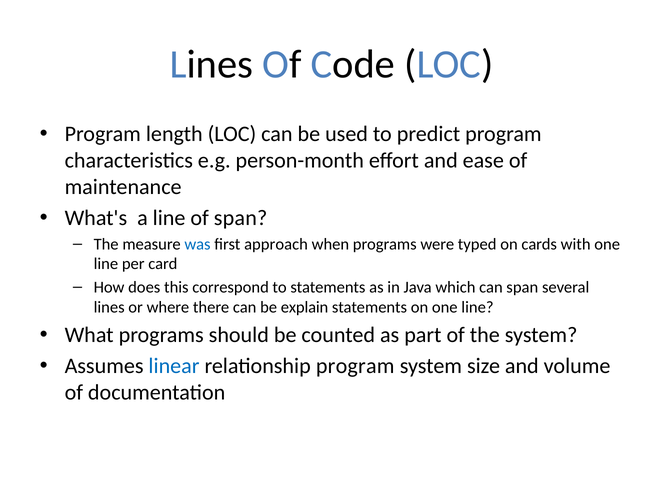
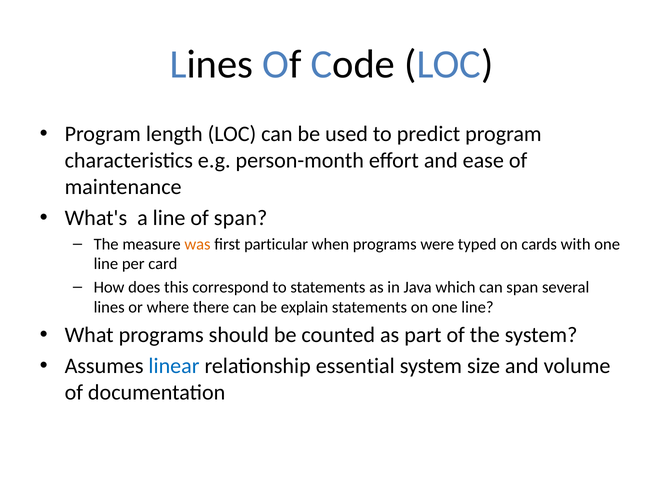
was colour: blue -> orange (198, 244)
approach: approach -> particular (276, 244)
relationship program: program -> essential (355, 366)
